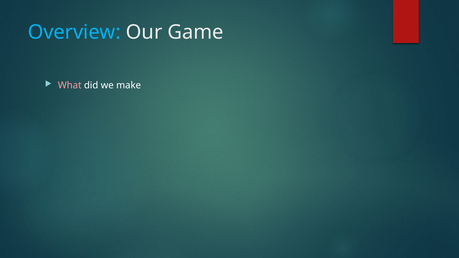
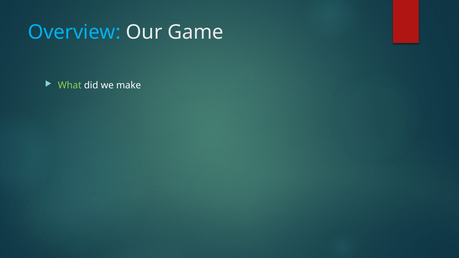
What colour: pink -> light green (70, 85)
